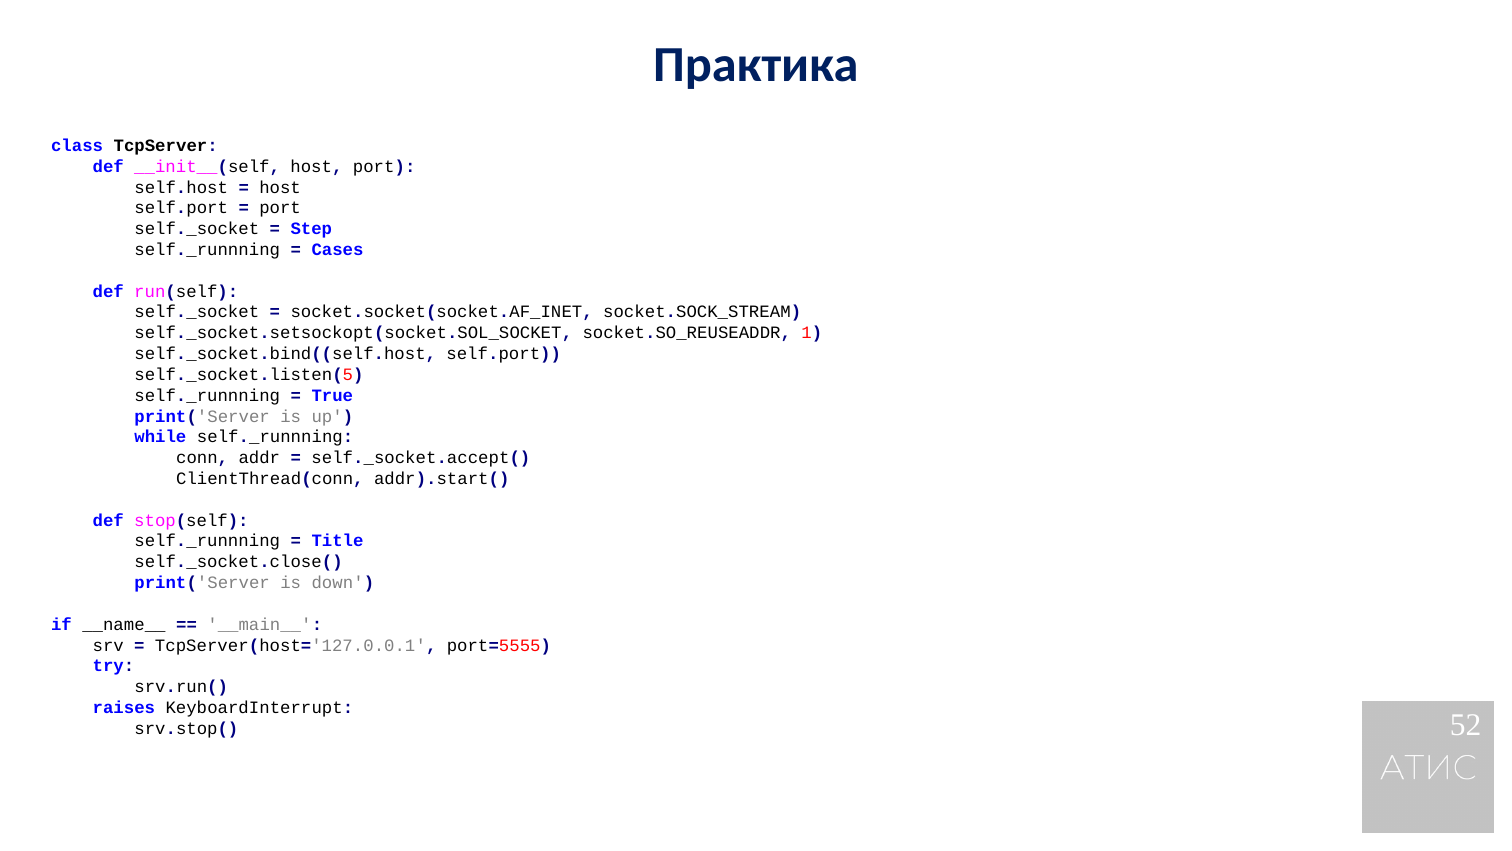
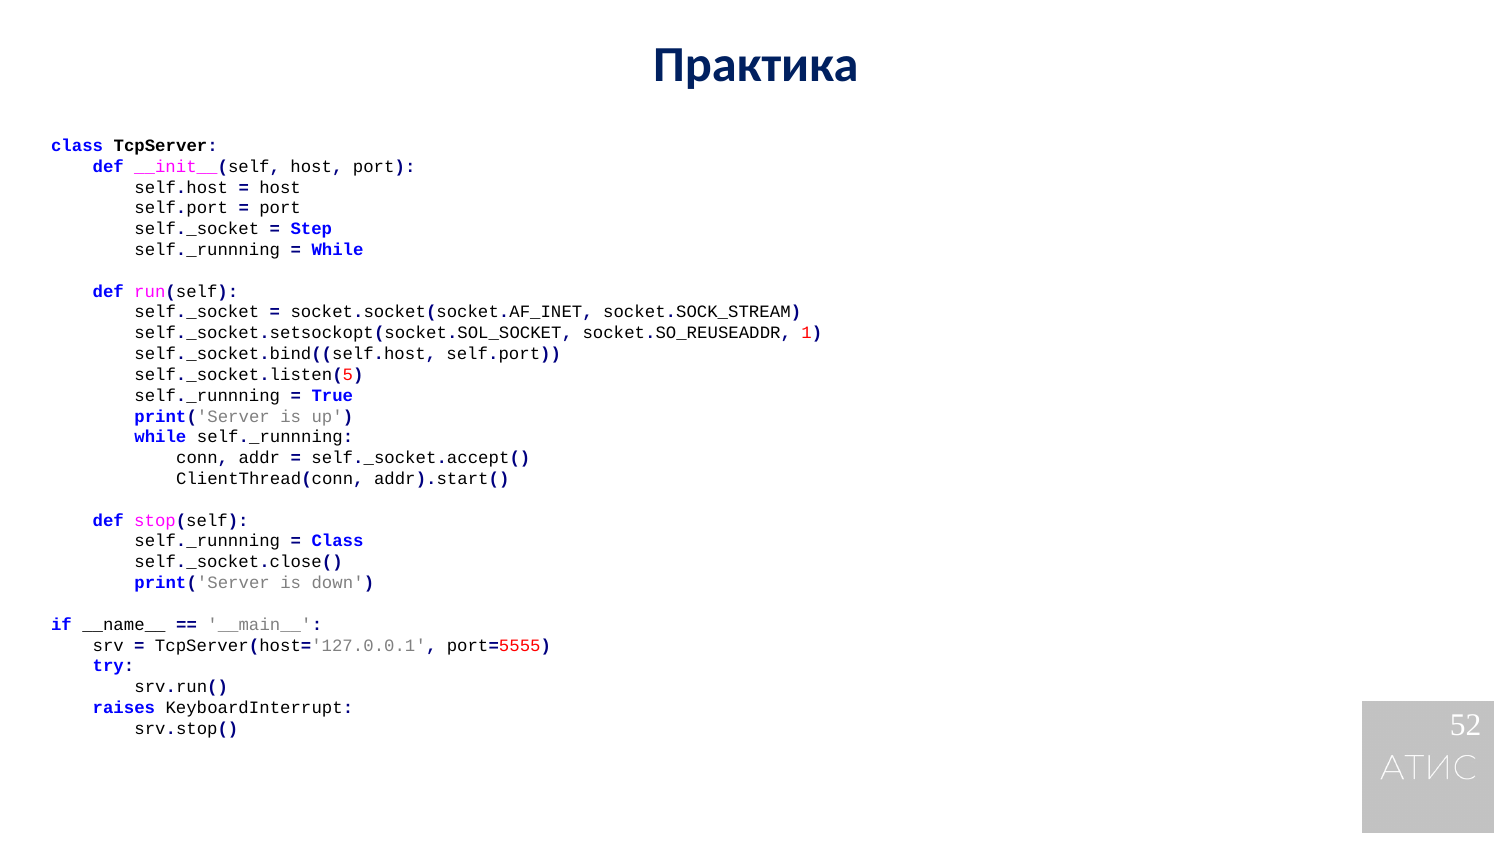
Cases: Cases -> While (338, 250)
Title: Title -> Class (338, 541)
